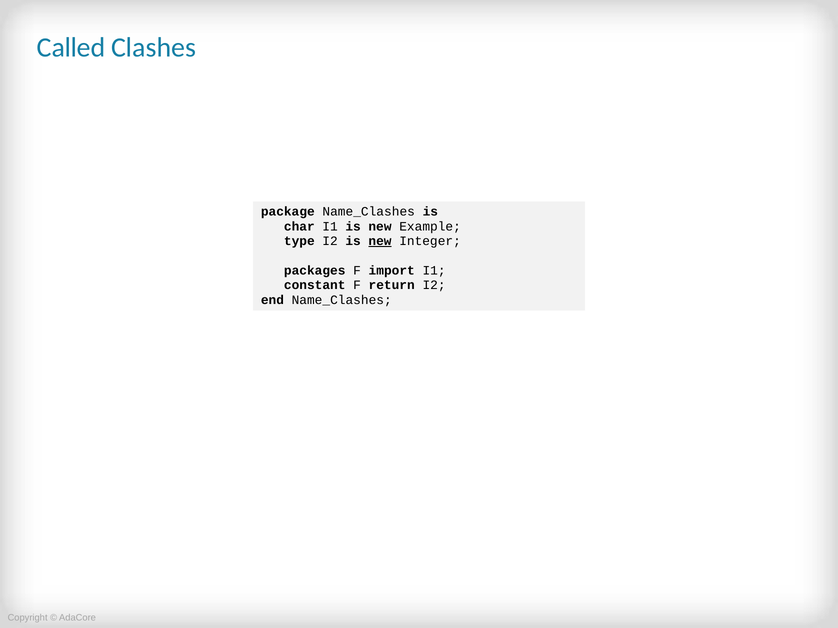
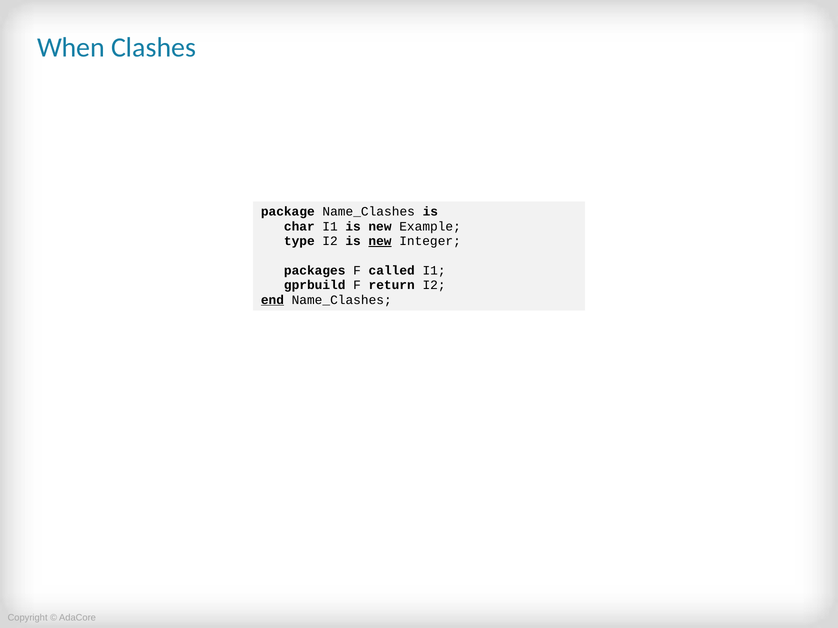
Called: Called -> When (71, 48)
import: import -> called (392, 271)
constant: constant -> gprbuild (315, 285)
end underline: none -> present (272, 300)
